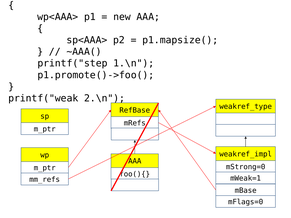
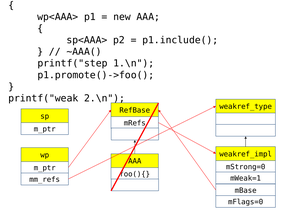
p1.mapsize(: p1.mapsize( -> p1.include( (180, 40)
